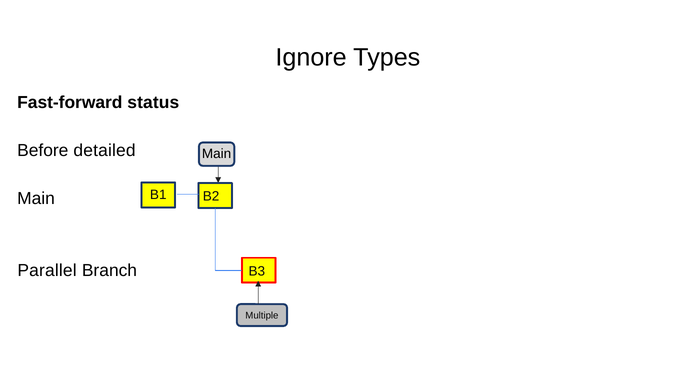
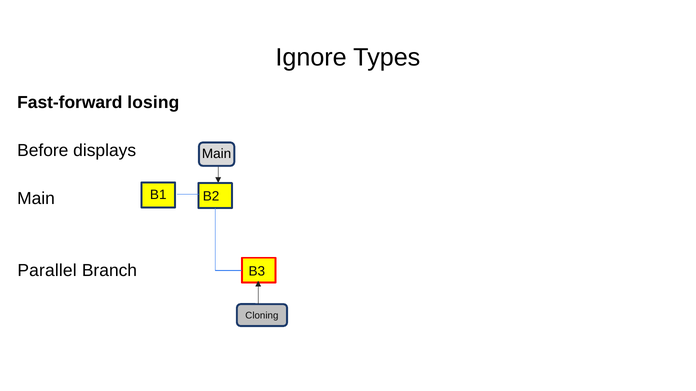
status: status -> losing (153, 103)
detailed: detailed -> displays (105, 151)
Multiple: Multiple -> Cloning (262, 316)
